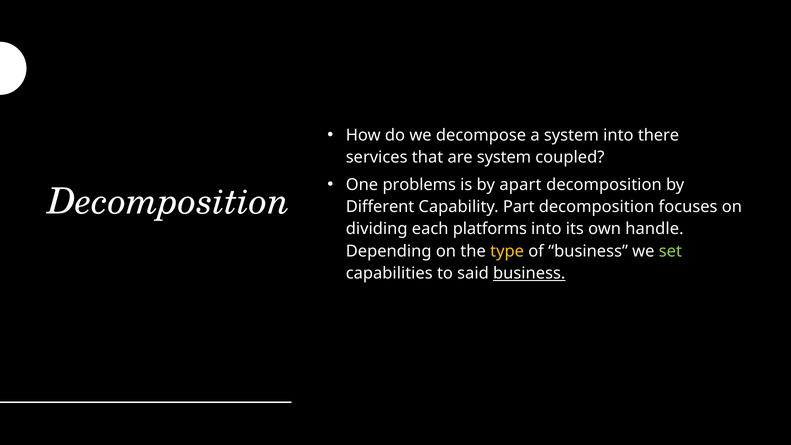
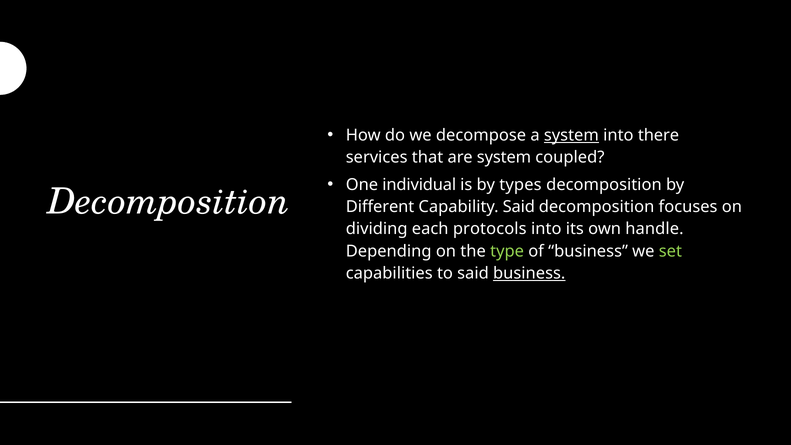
system underline: none -> present (571, 135)
problems: problems -> individual (419, 185)
apart: apart -> types (520, 185)
Capability Part: Part -> Said (519, 207)
platforms: platforms -> protocols (490, 229)
type colour: yellow -> light green (507, 251)
